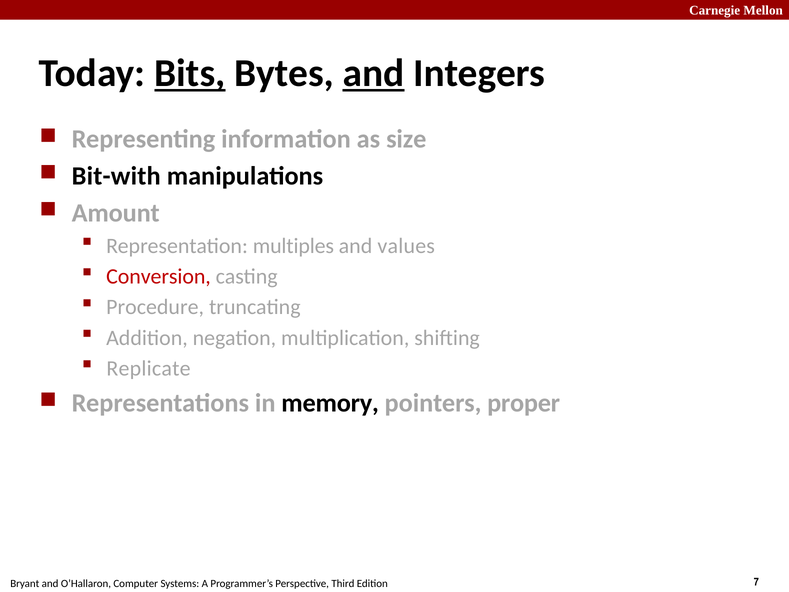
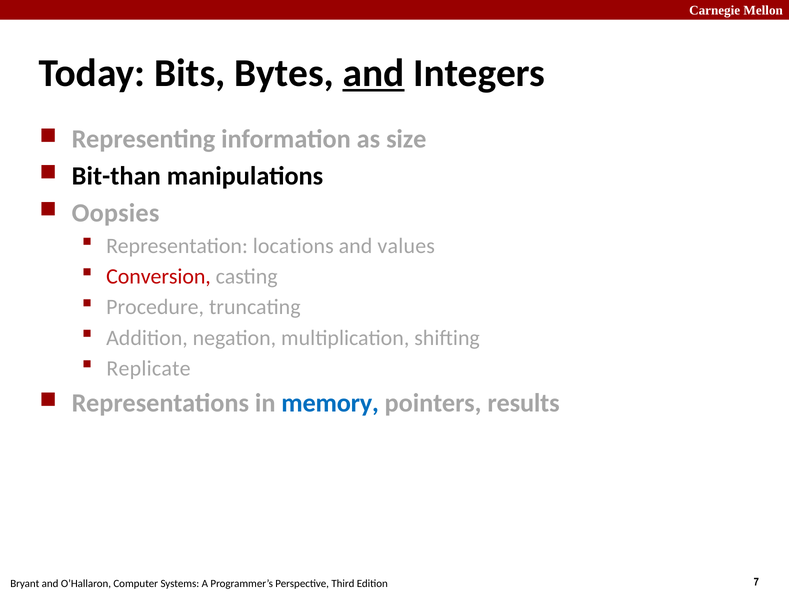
Bits underline: present -> none (190, 73)
Bit-with: Bit-with -> Bit-than (116, 176)
Amount: Amount -> Oopsies (116, 213)
multiples: multiples -> locations (293, 246)
memory colour: black -> blue (330, 403)
proper: proper -> results (524, 403)
